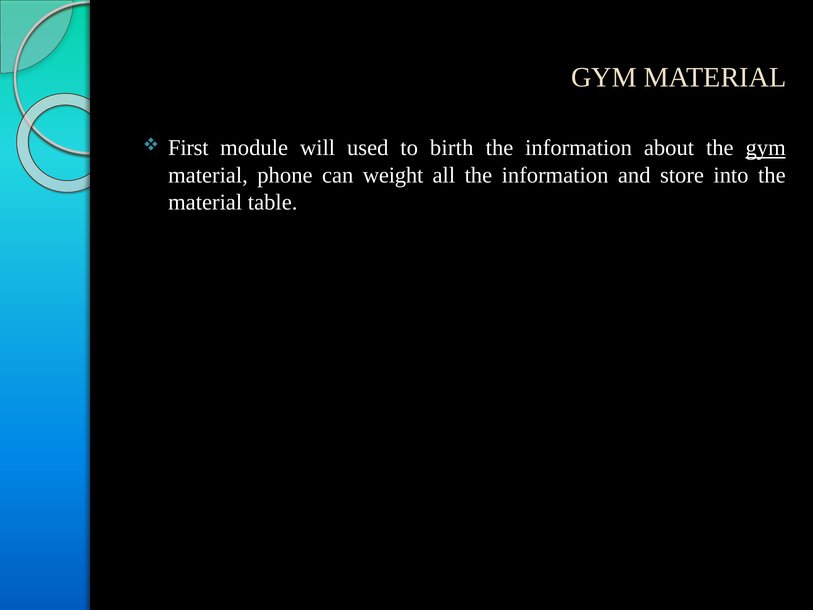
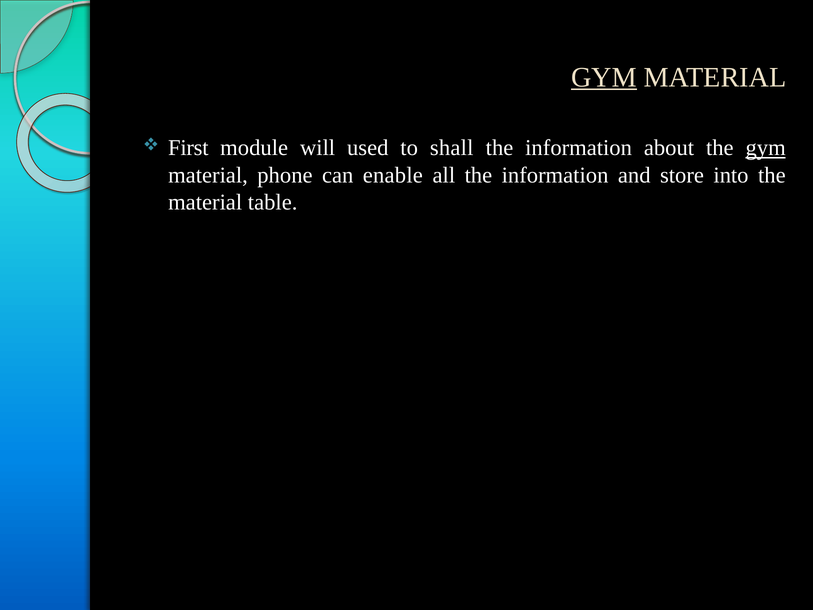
GYM underline: none -> present (604, 77)
birth: birth -> shall (452, 148)
weight: weight -> enable (393, 175)
